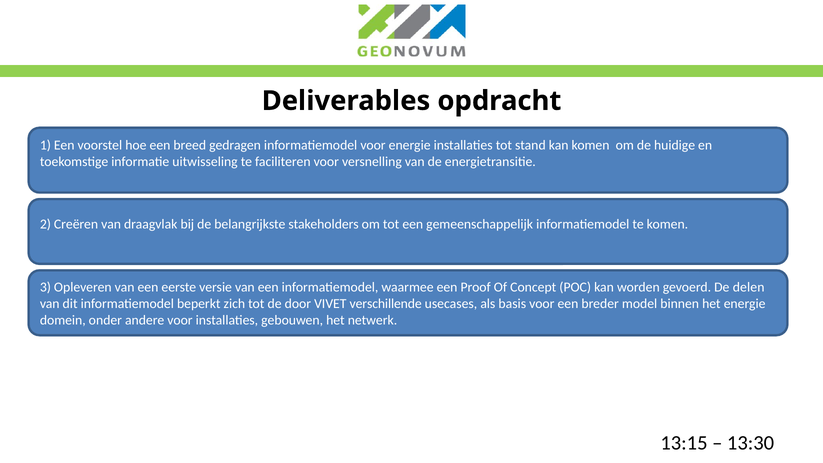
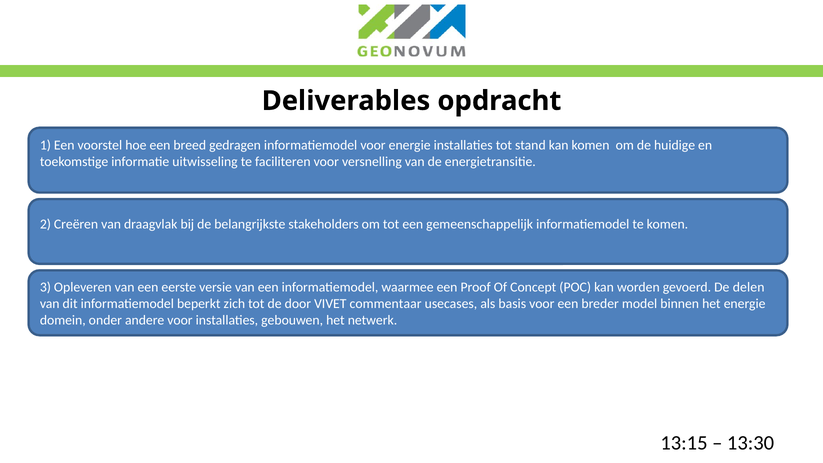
verschillende: verschillende -> commentaar (386, 304)
